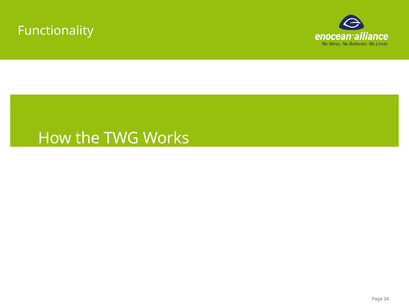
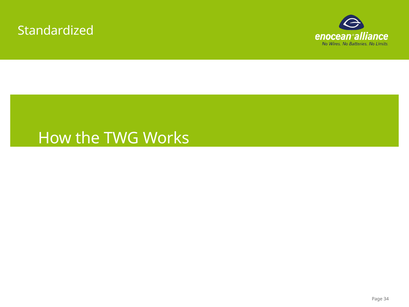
Functionality: Functionality -> Standardized (56, 31)
